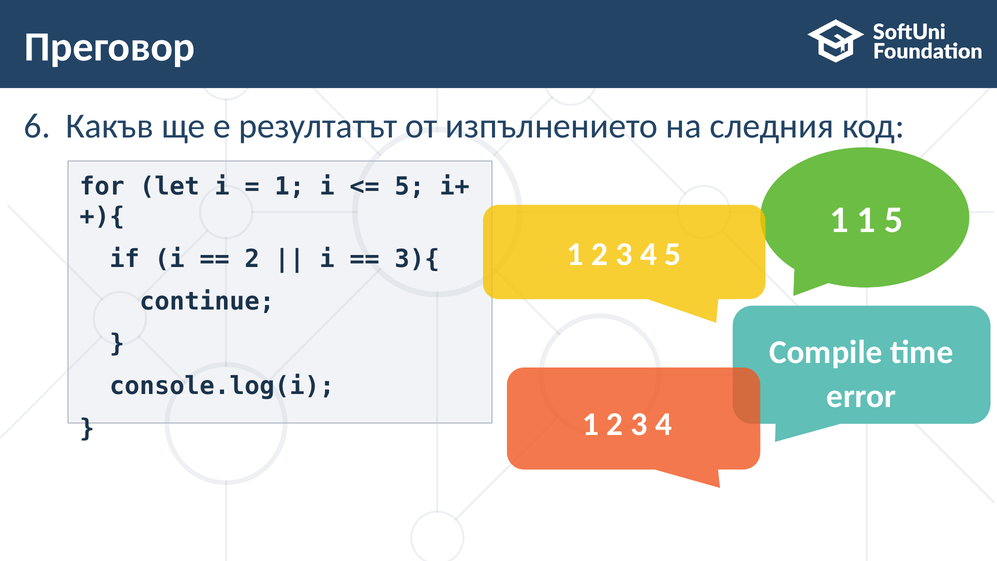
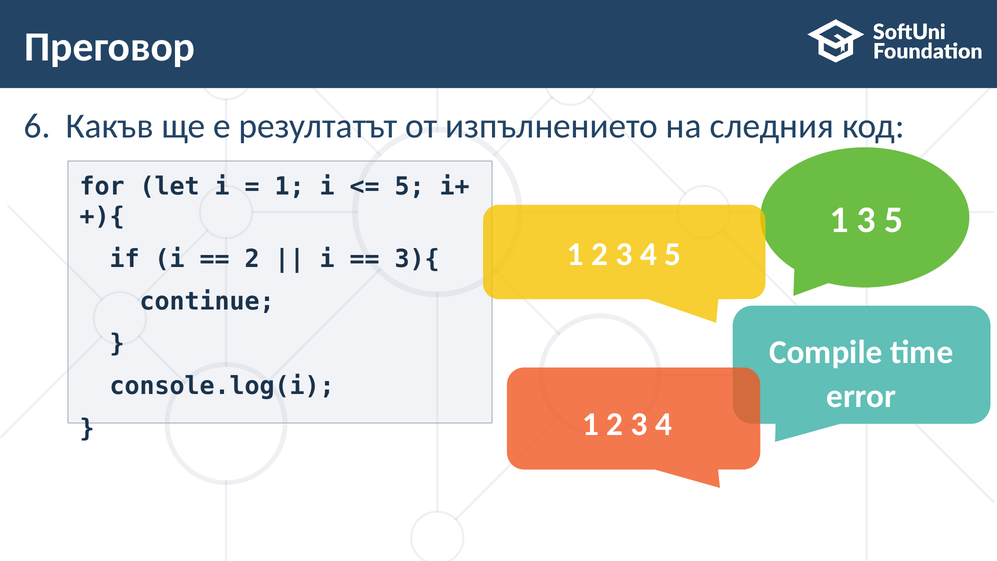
1 1: 1 -> 3 (866, 220)
